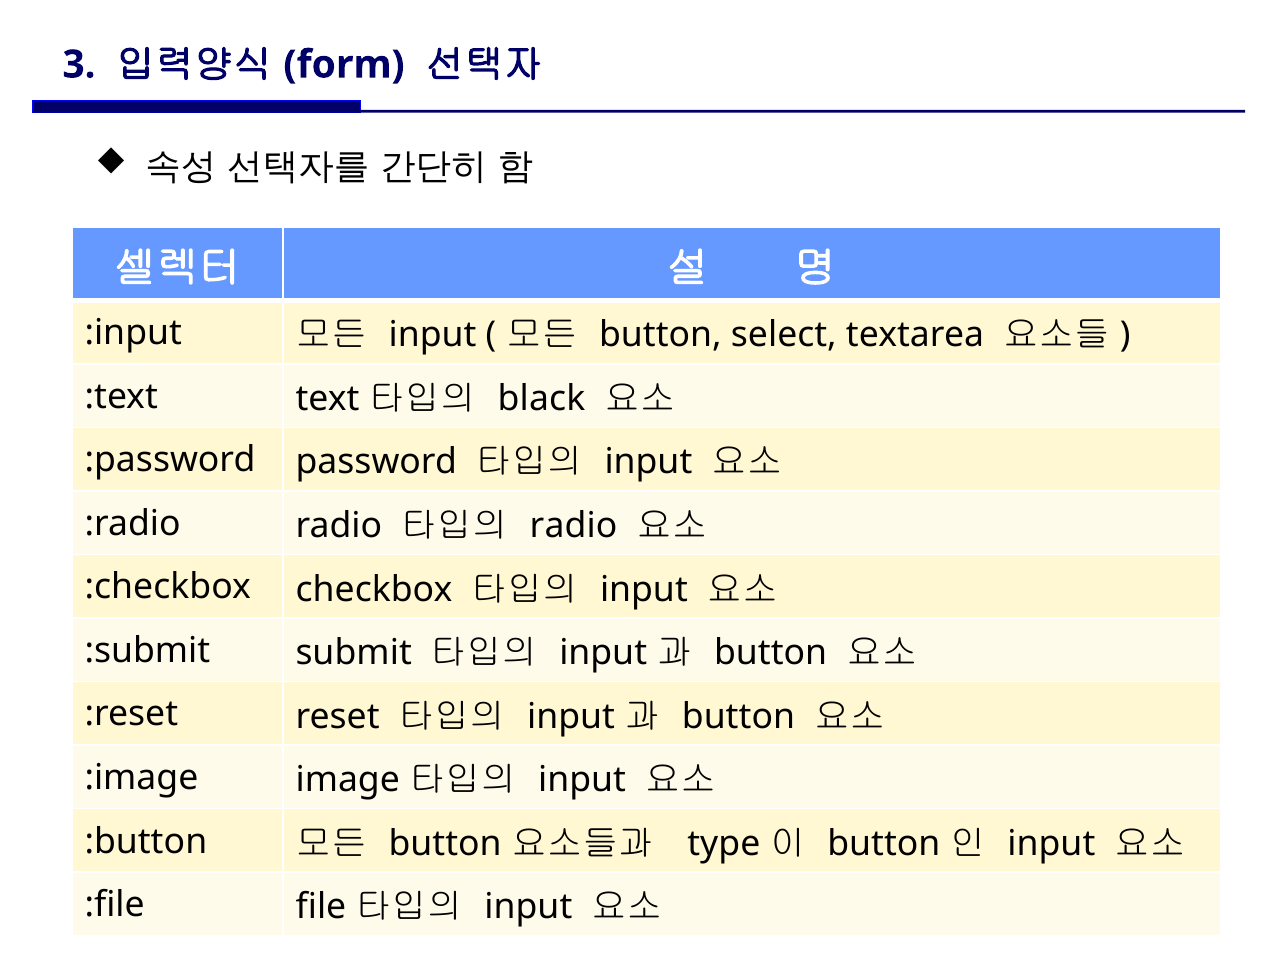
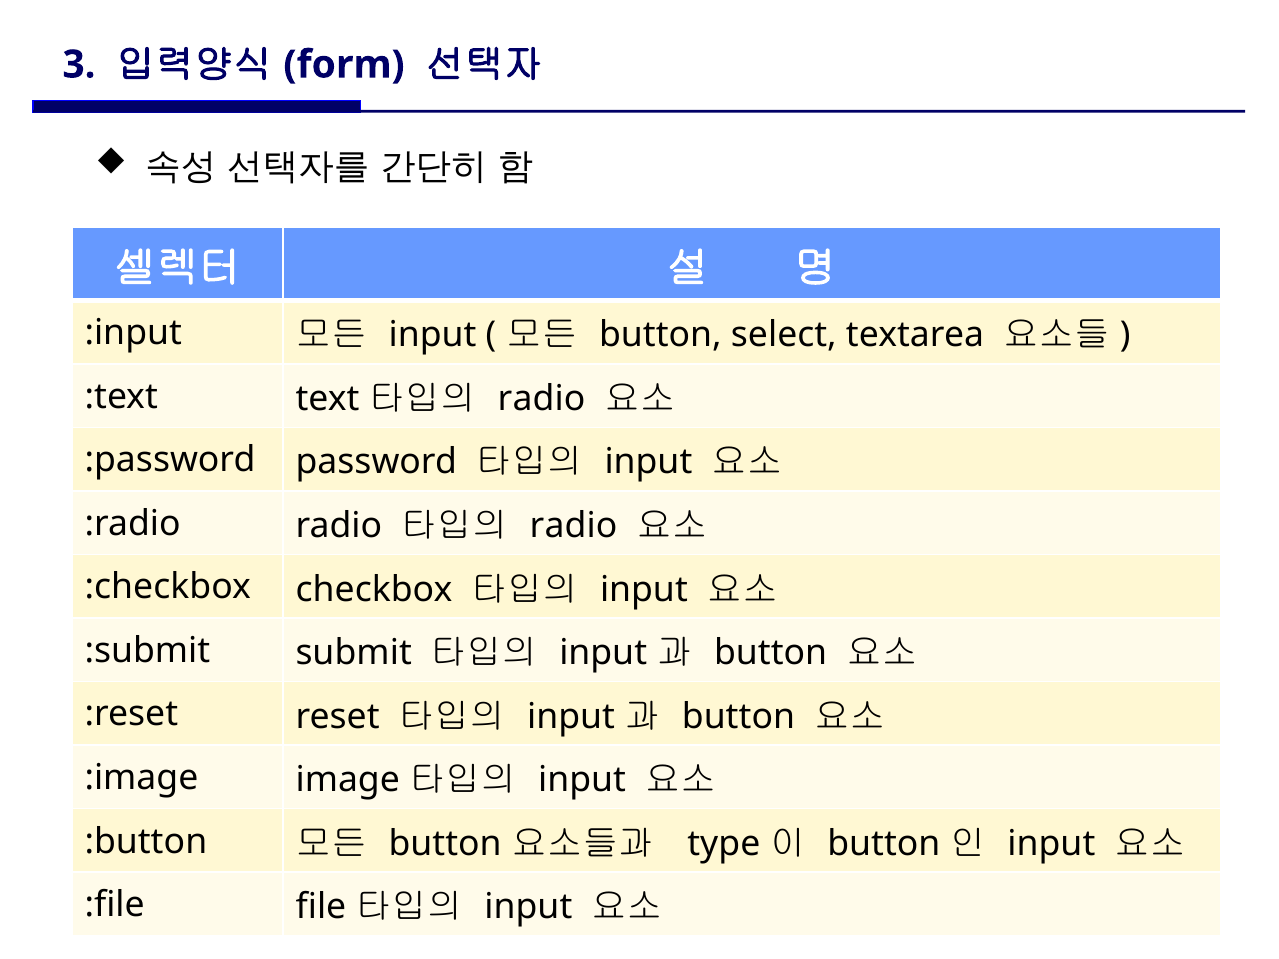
black: black -> radio (542, 399)
